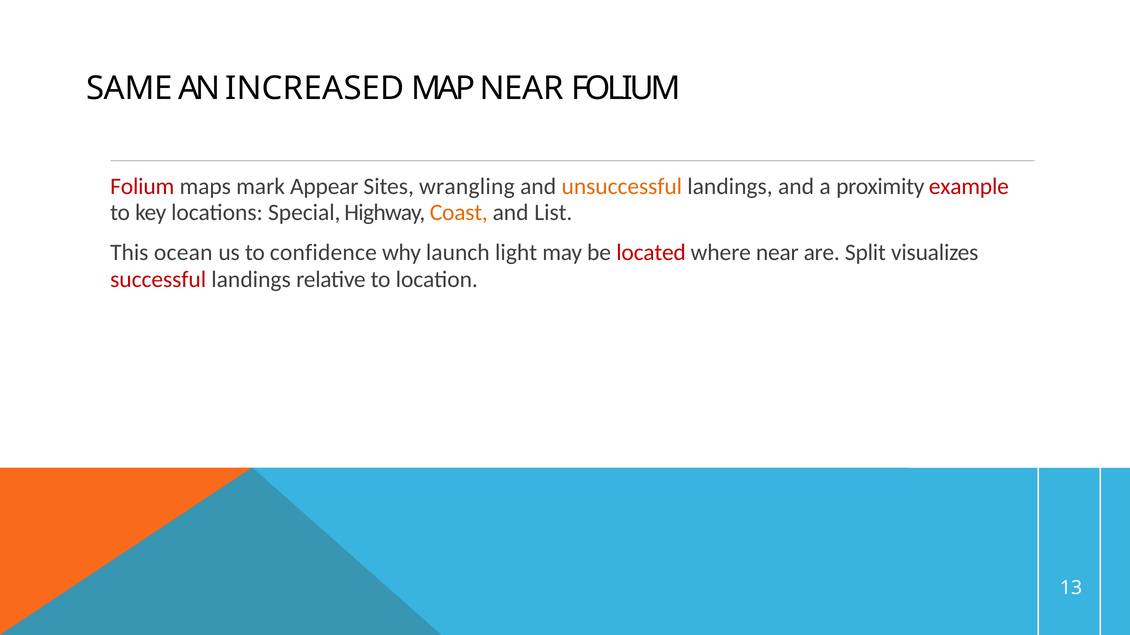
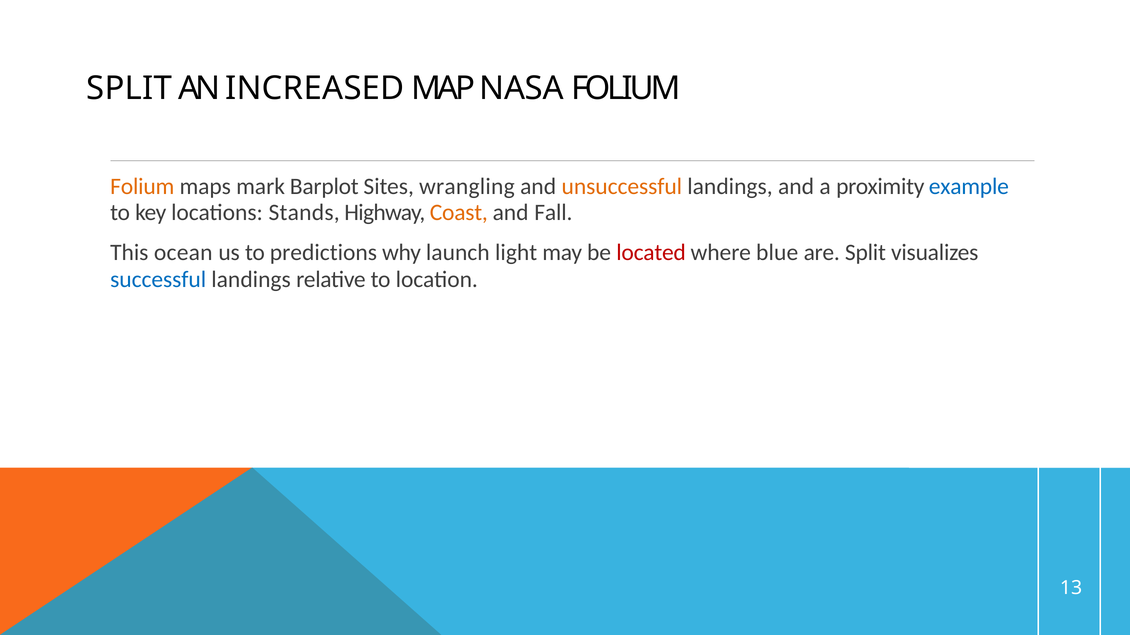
SAME: SAME -> SPLIT (129, 88)
MAP NEAR: NEAR -> NASA (522, 88)
Folium colour: red -> orange (142, 187)
Appear: Appear -> Barplot (324, 187)
example colour: red -> blue (969, 187)
Special: Special -> Stands (304, 213)
List: List -> Fall (553, 213)
confidence: confidence -> predictions (323, 253)
where near: near -> blue (777, 253)
successful colour: red -> blue (158, 280)
